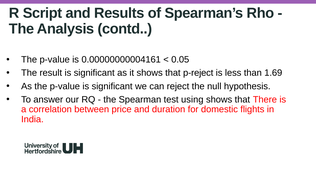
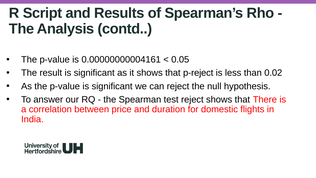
1.69: 1.69 -> 0.02 (273, 73)
test using: using -> reject (192, 99)
